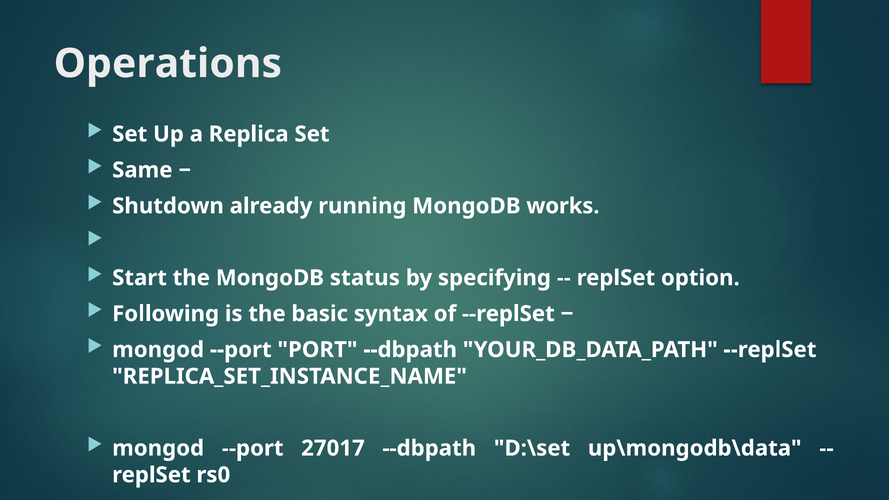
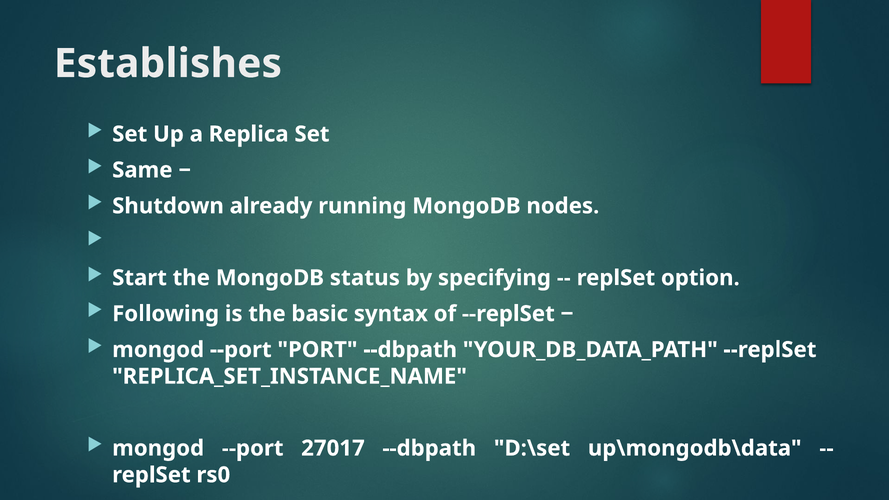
Operations: Operations -> Establishes (168, 64)
works: works -> nodes (563, 206)
